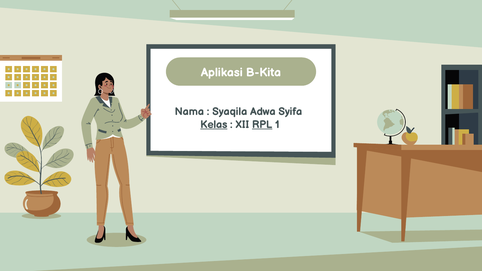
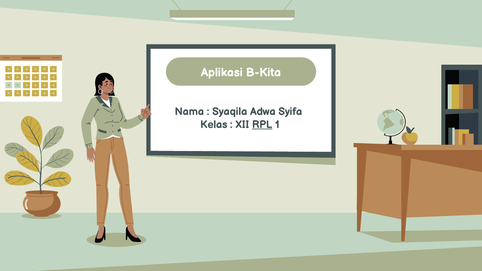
Kelas underline: present -> none (214, 125)
